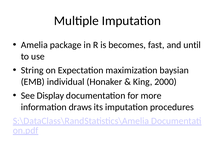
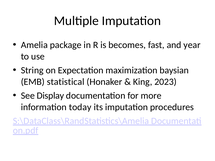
until: until -> year (192, 45)
individual: individual -> statistical (66, 82)
2000: 2000 -> 2023 (166, 82)
draws: draws -> today (80, 107)
